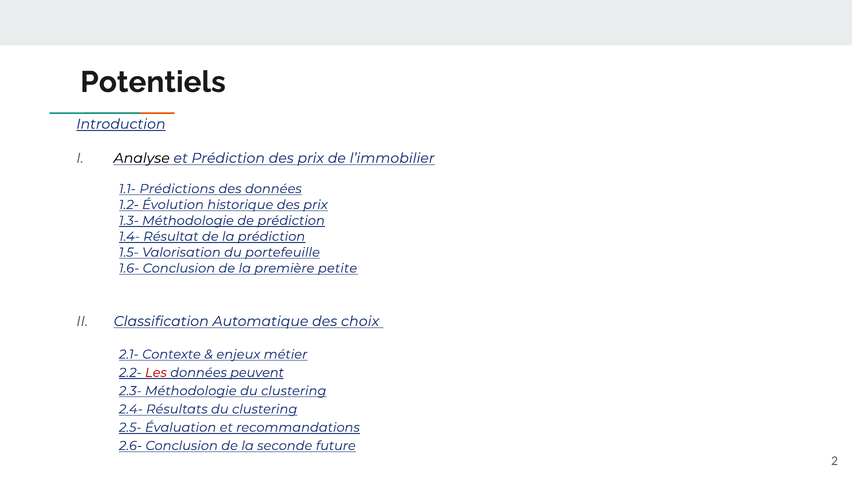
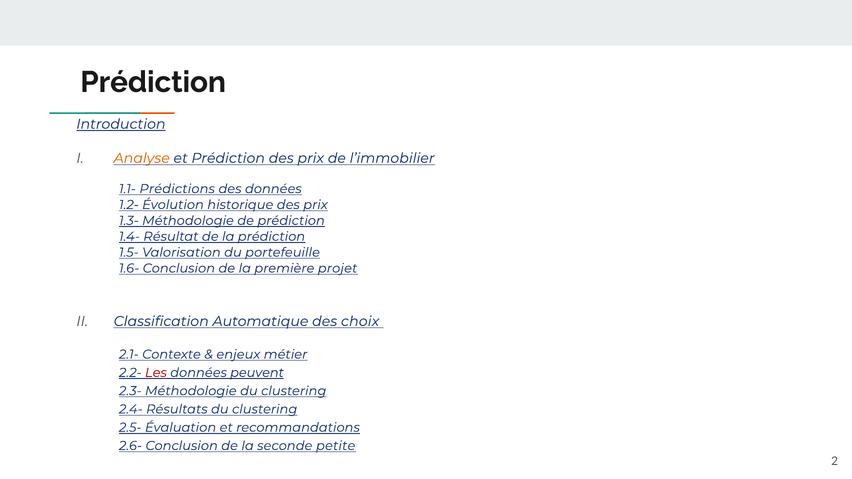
Potentiels: Potentiels -> Prédiction (153, 82)
Analyse colour: black -> orange (142, 158)
petite: petite -> projet (338, 268)
future: future -> petite (336, 446)
